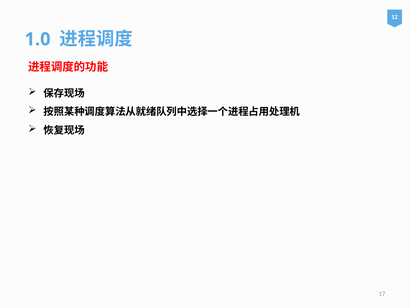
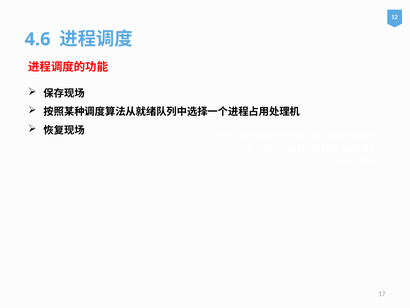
1.0: 1.0 -> 4.6 (38, 39)
